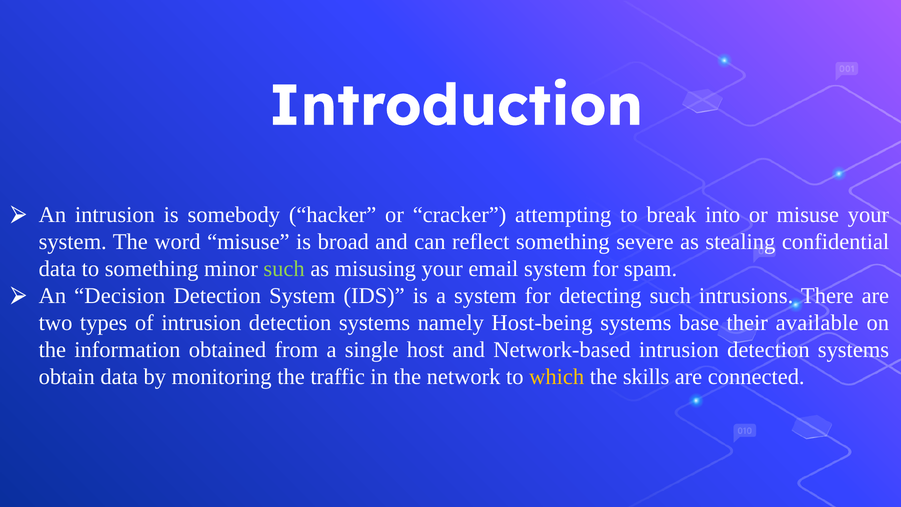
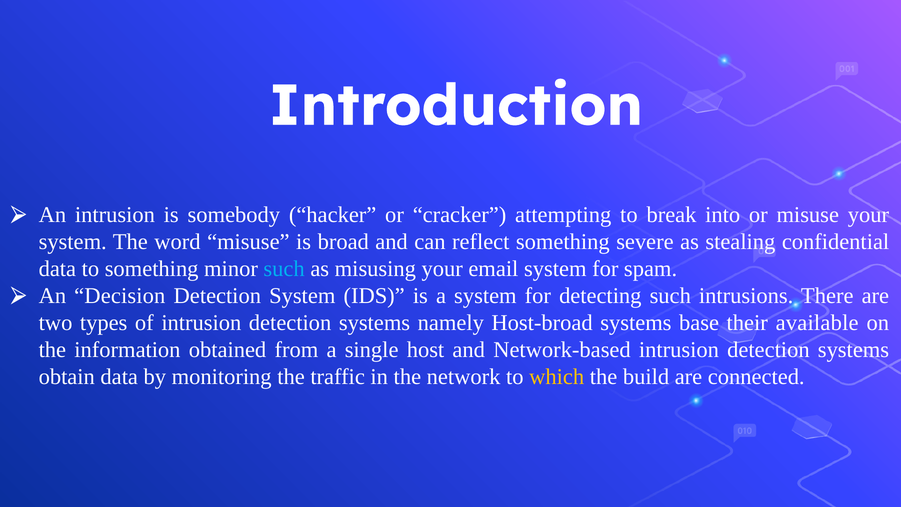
such colour: light green -> light blue (284, 269)
Host-being: Host-being -> Host-broad (542, 323)
skills: skills -> build (646, 377)
